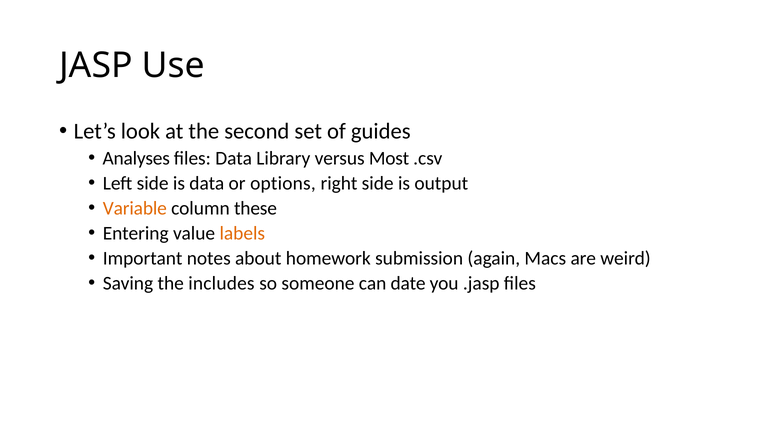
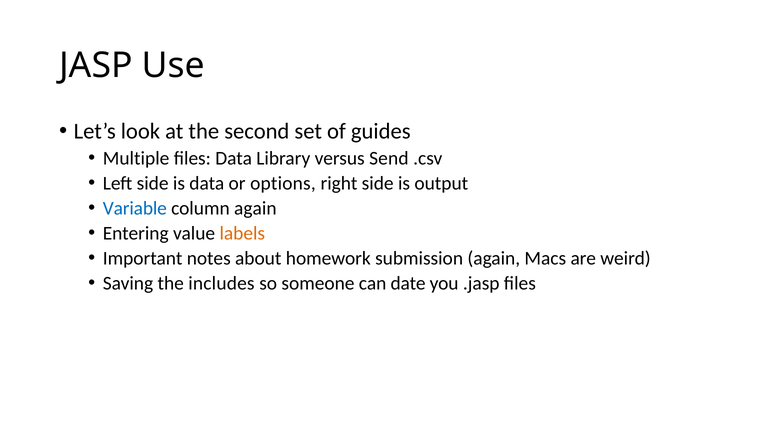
Analyses: Analyses -> Multiple (136, 158)
Most: Most -> Send (389, 158)
Variable colour: orange -> blue (135, 208)
column these: these -> again (255, 208)
